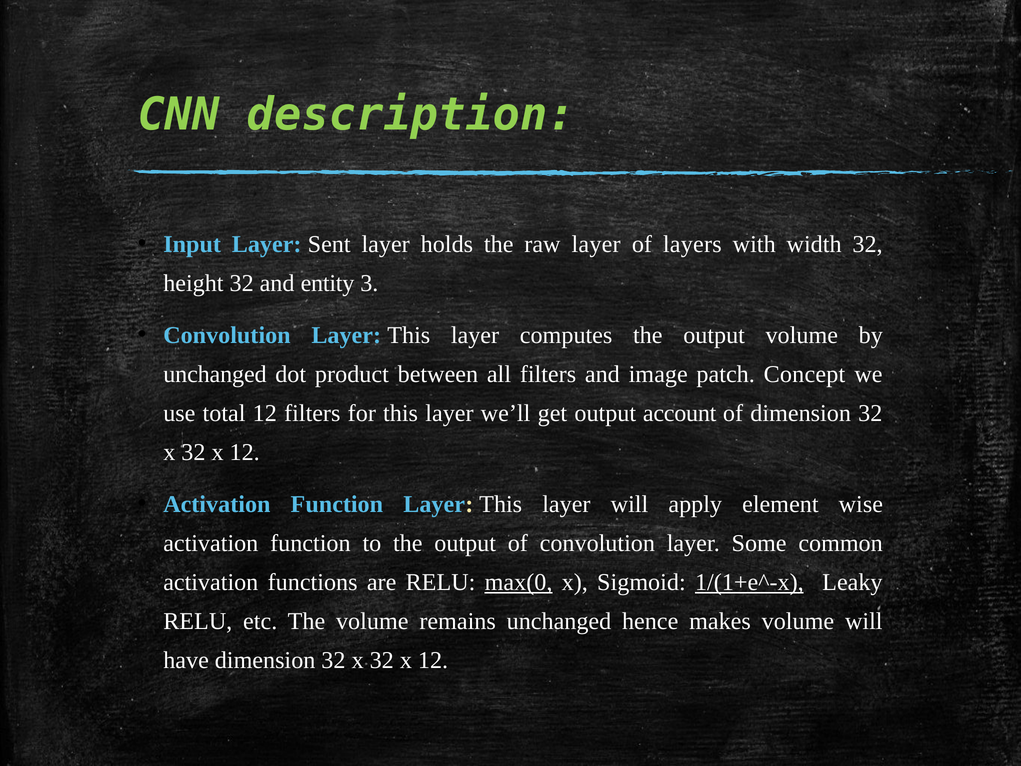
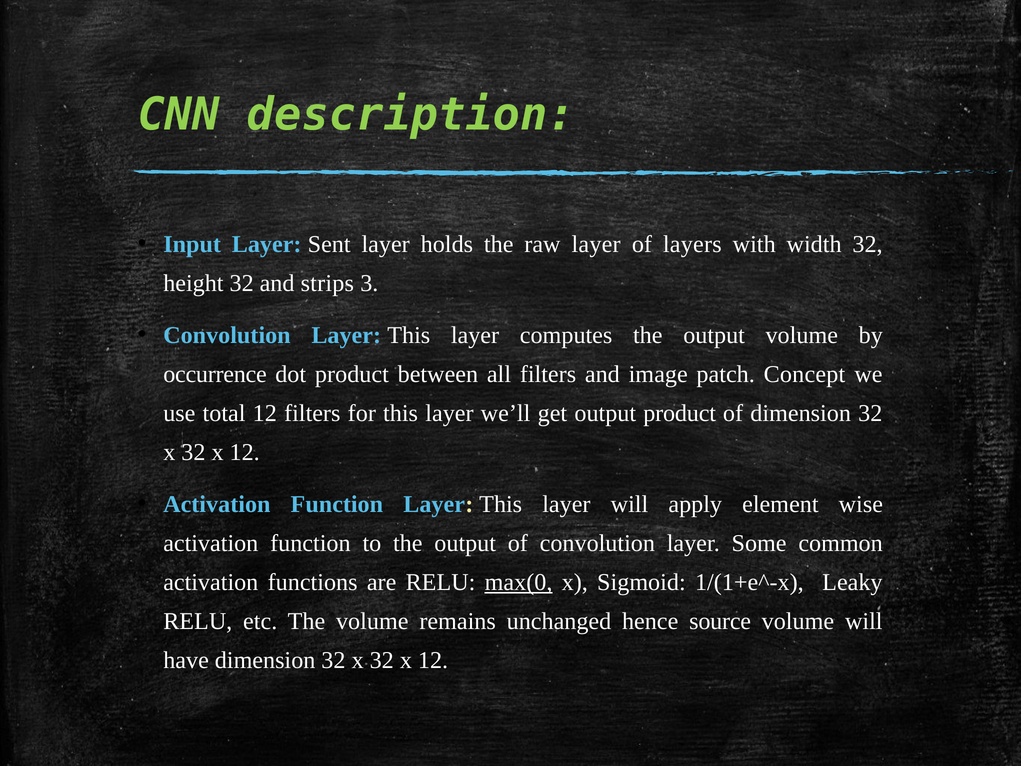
entity: entity -> strips (327, 283)
unchanged: unchanged -> occurrence (215, 374)
output account: account -> product (680, 413)
1/(1+e^-x underline: present -> none (749, 582)
makes: makes -> source (720, 621)
